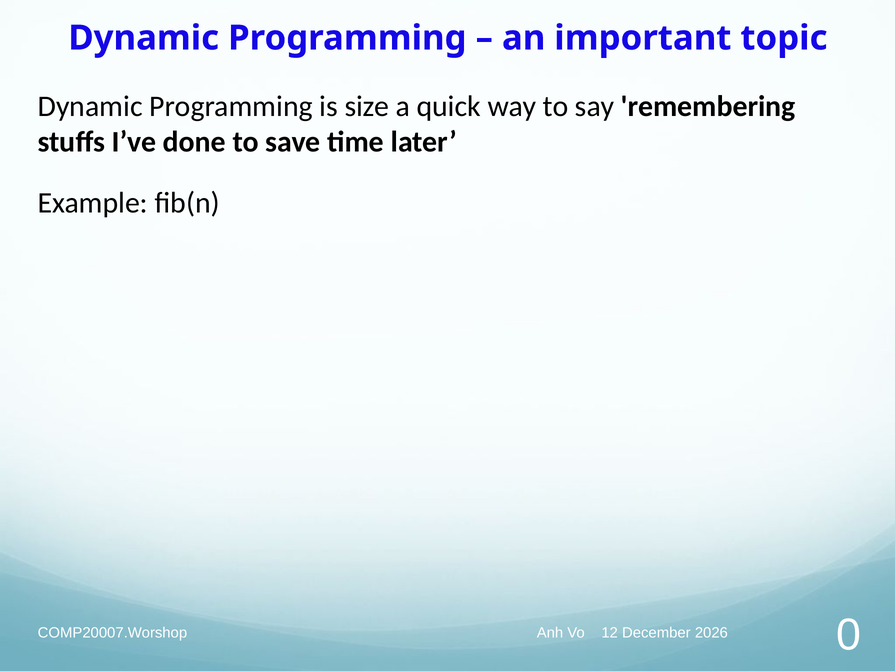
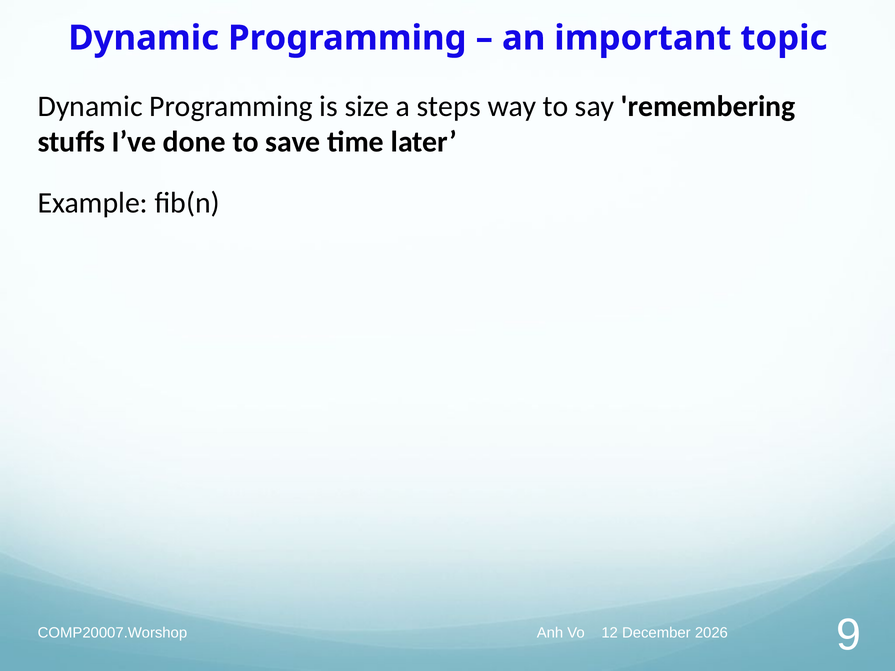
quick: quick -> steps (449, 106)
0: 0 -> 9 (849, 635)
